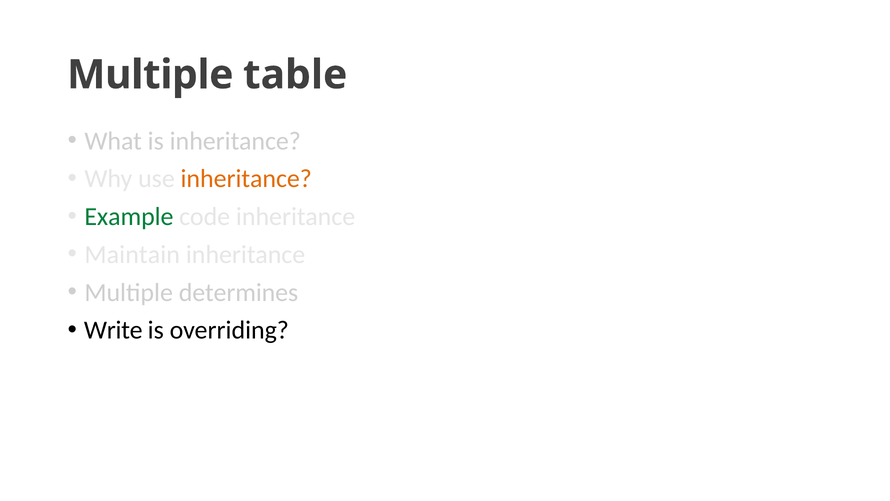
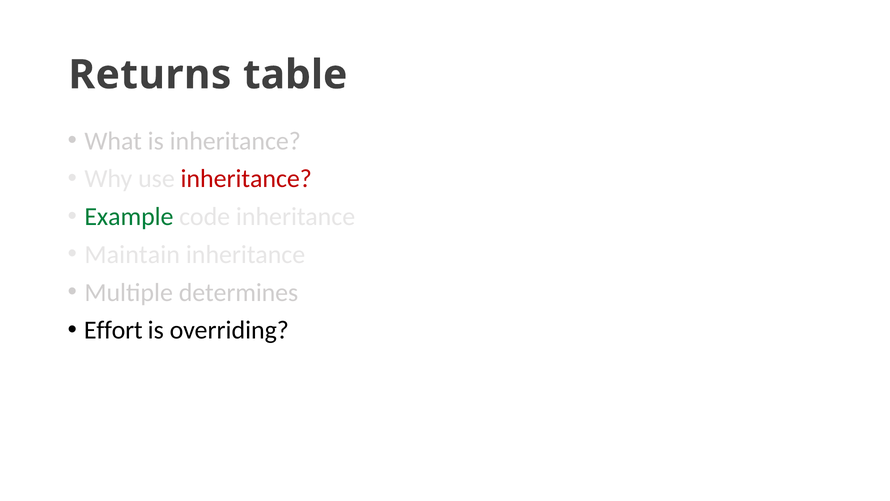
Multiple: Multiple -> Returns (150, 75)
inheritance colour: orange -> red (246, 179)
Write: Write -> Effort (113, 330)
